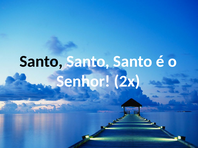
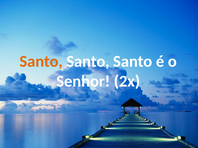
Santo colour: black -> orange (41, 62)
